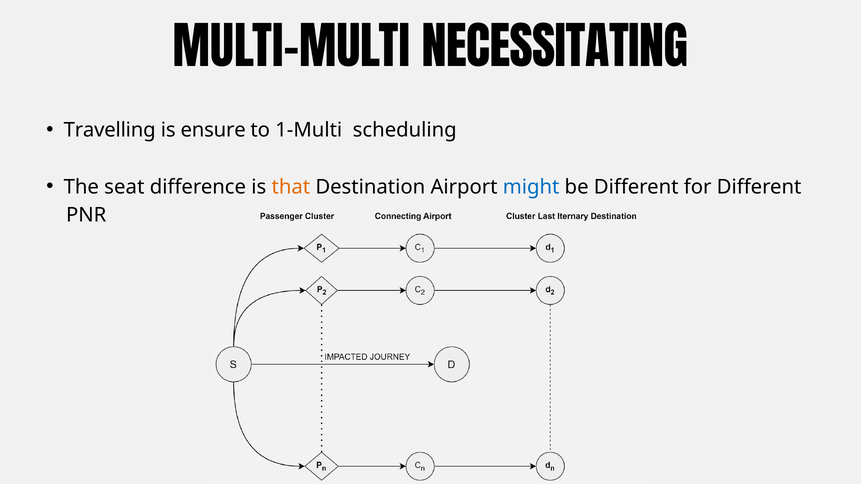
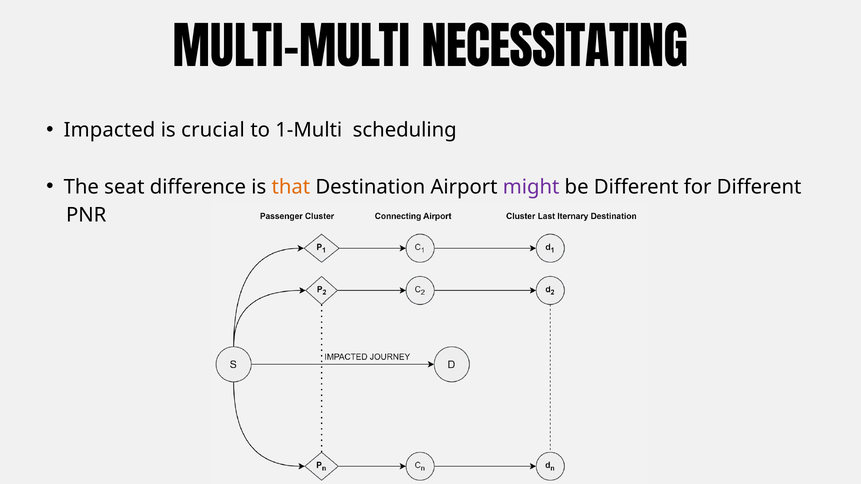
Travelling: Travelling -> Impacted (110, 130)
ensure: ensure -> crucial (213, 130)
might colour: blue -> purple (531, 187)
